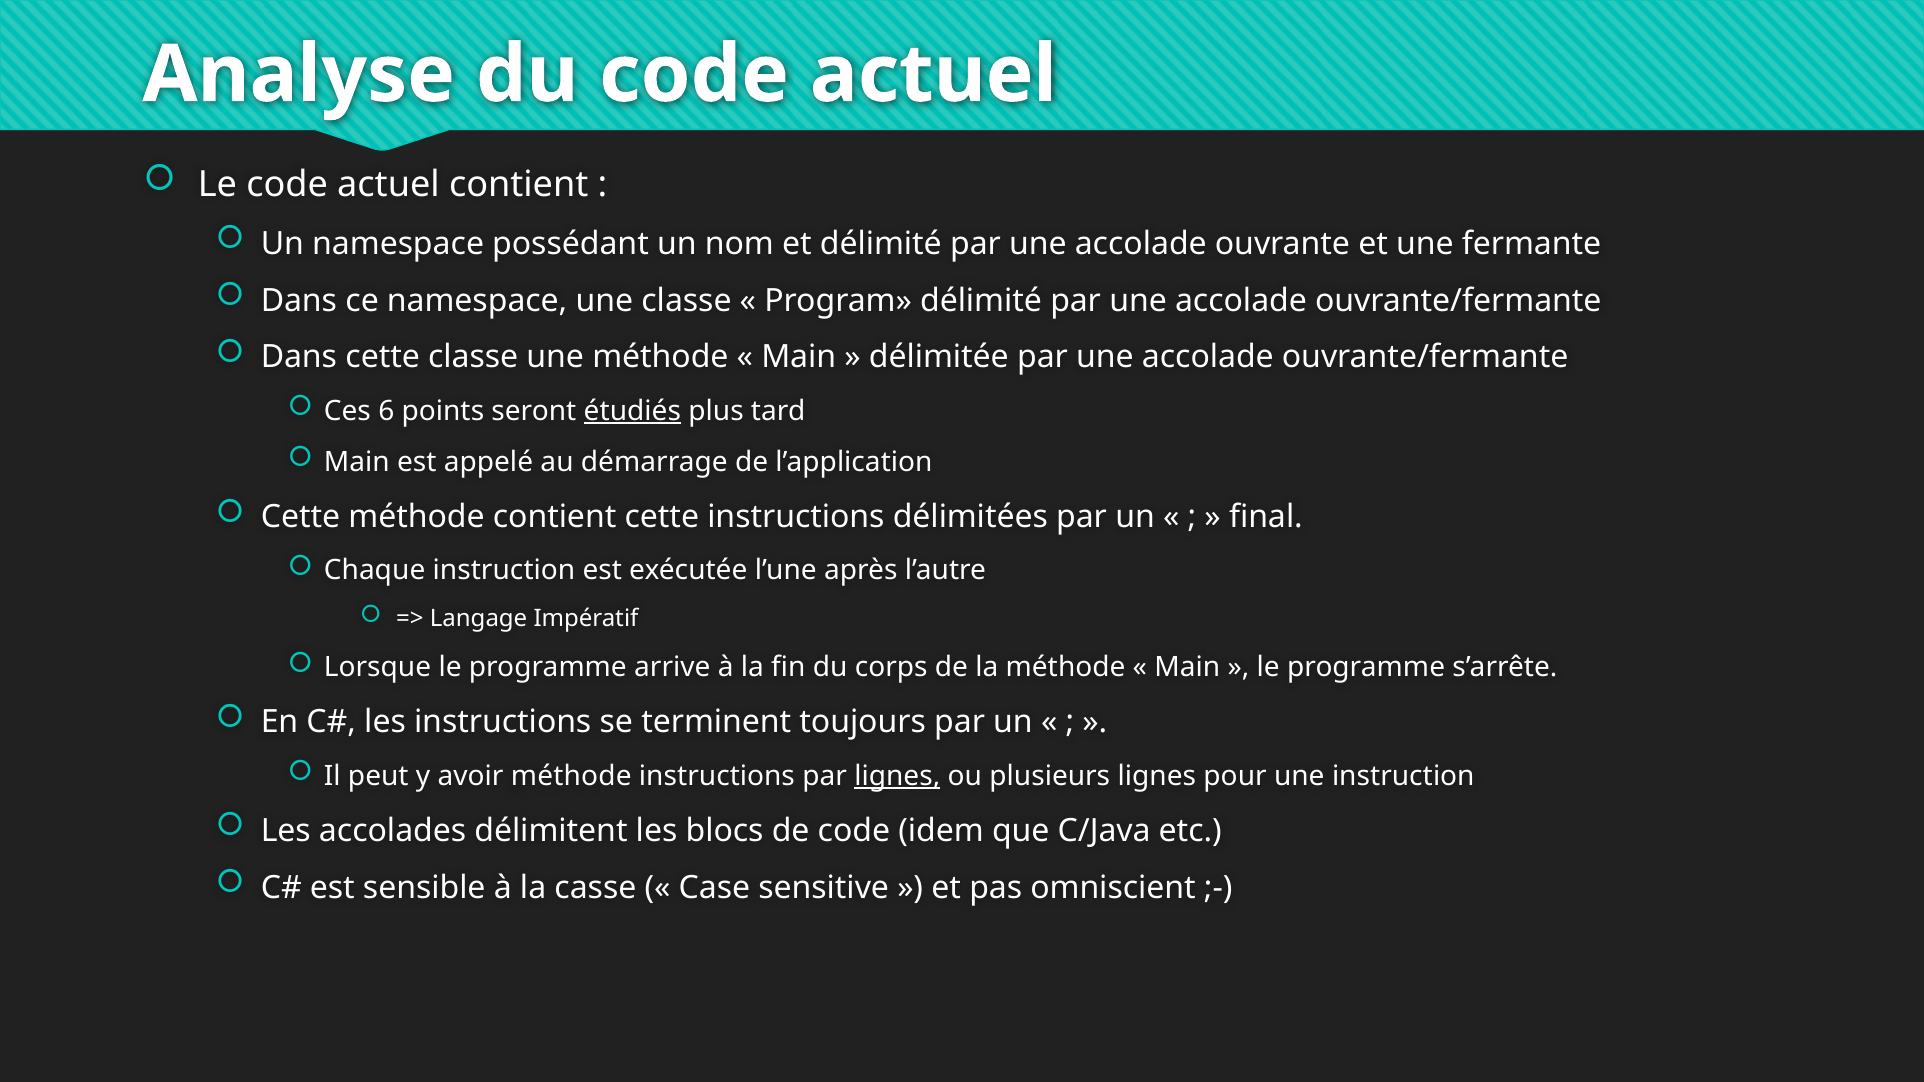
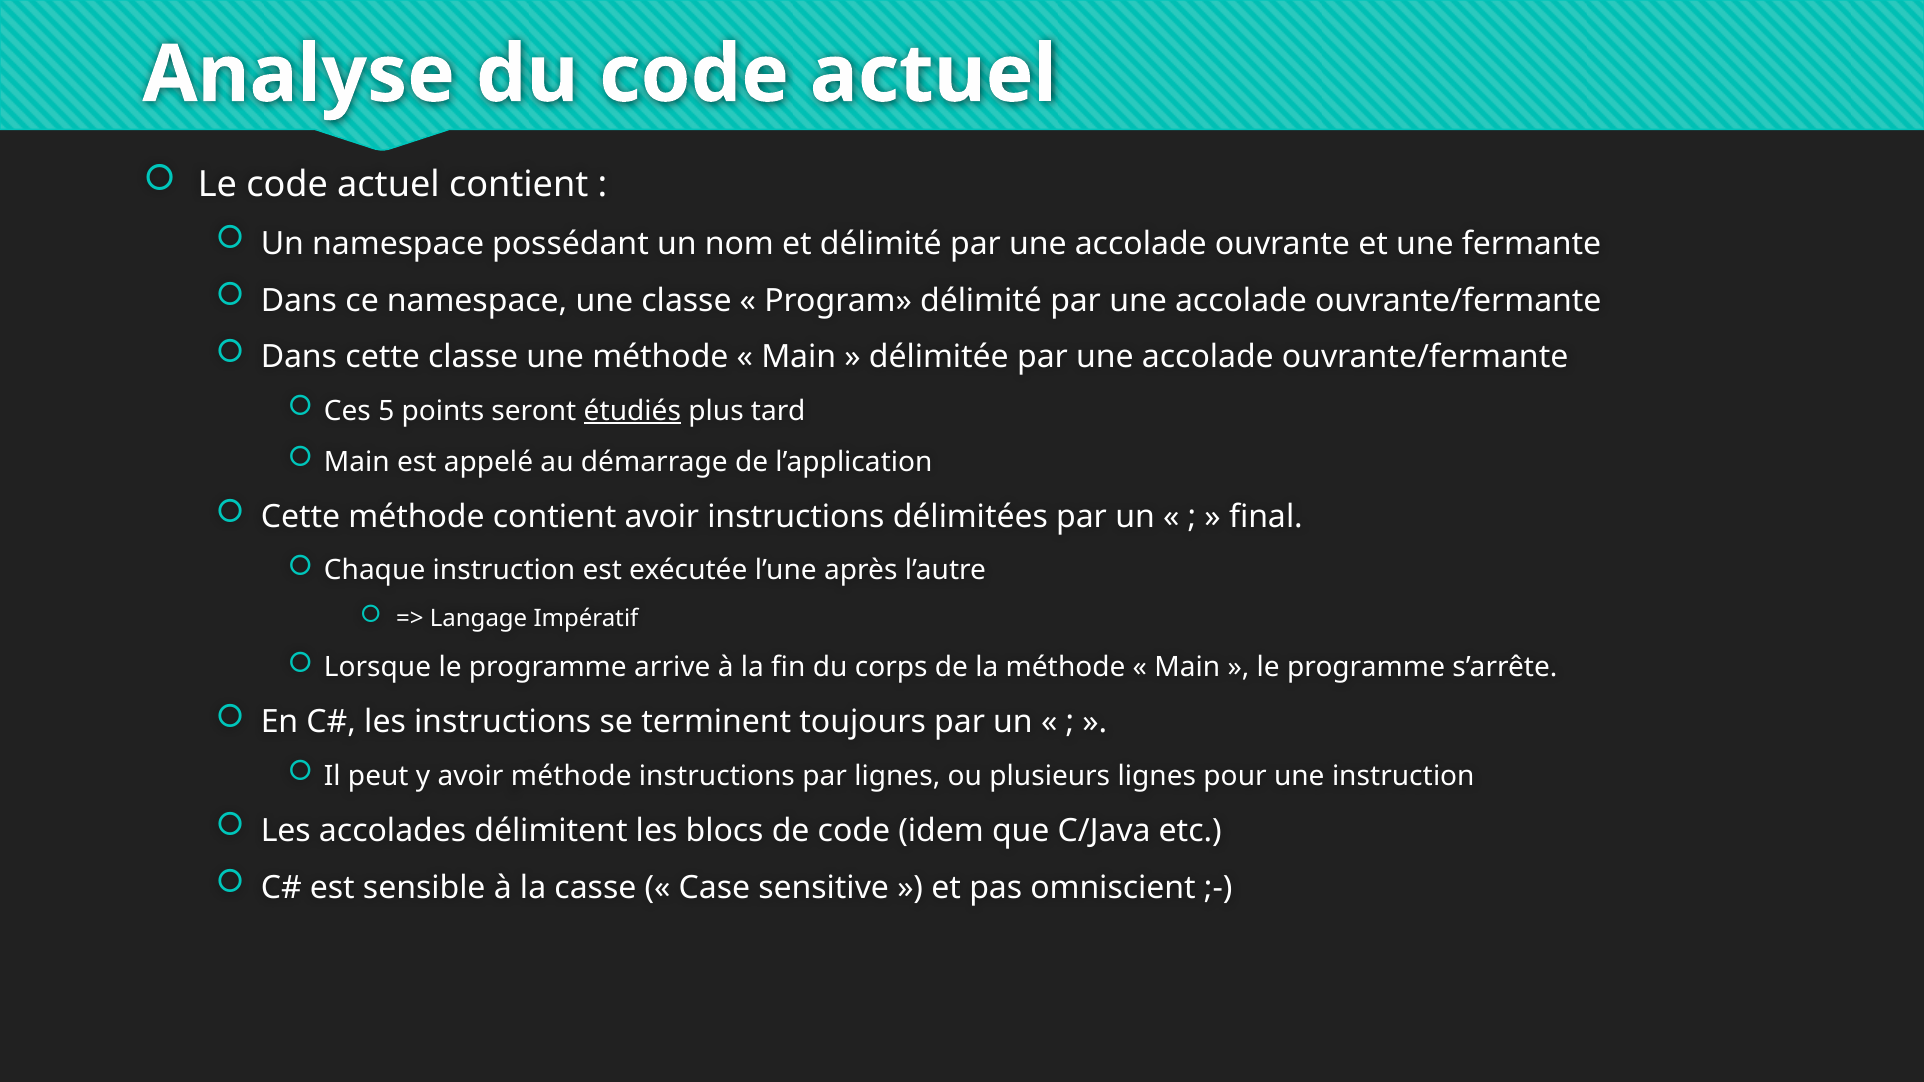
6: 6 -> 5 (386, 411)
contient cette: cette -> avoir (662, 517)
lignes underline: present -> none (897, 776)
